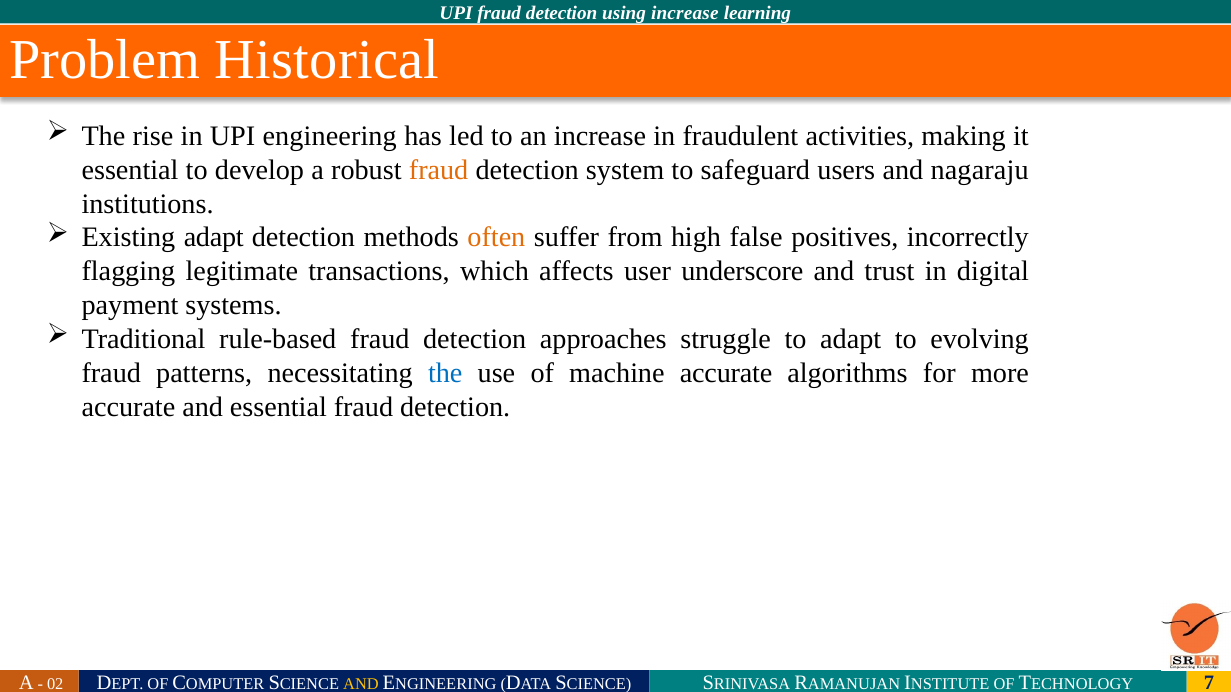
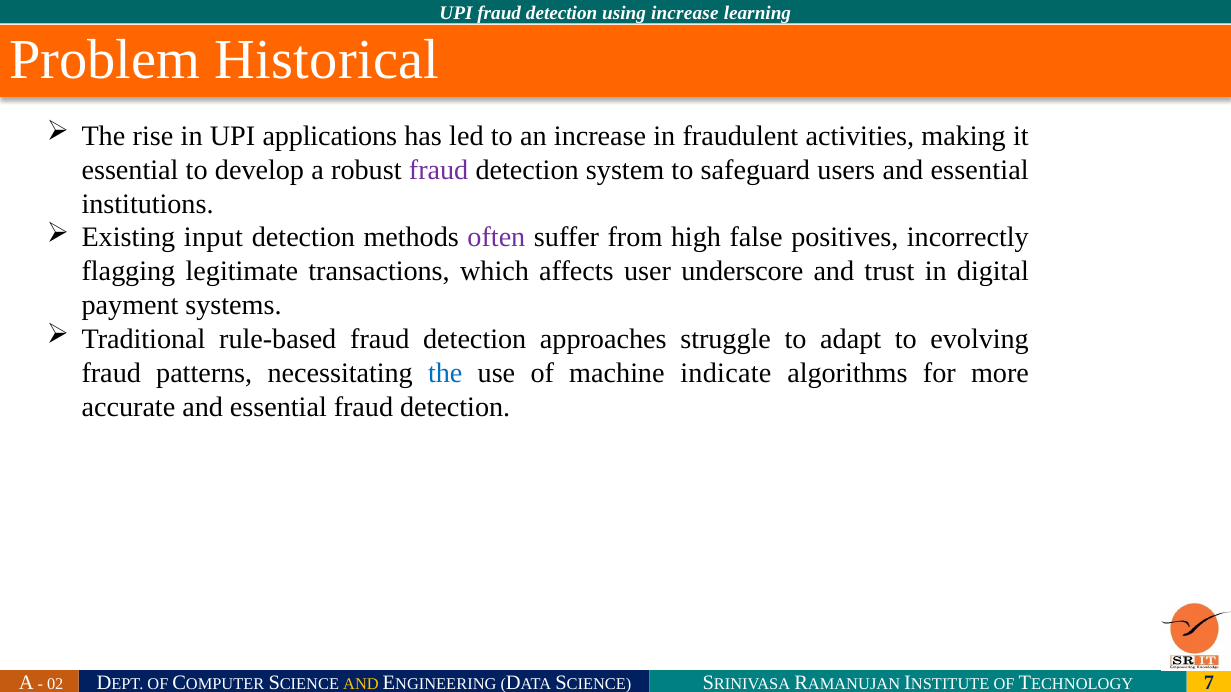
engineering: engineering -> applications (330, 136)
fraud colour: orange -> purple (439, 170)
users and nagaraju: nagaraju -> essential (980, 170)
Existing adapt: adapt -> input (213, 238)
often colour: orange -> purple (496, 238)
machine accurate: accurate -> indicate (726, 373)
